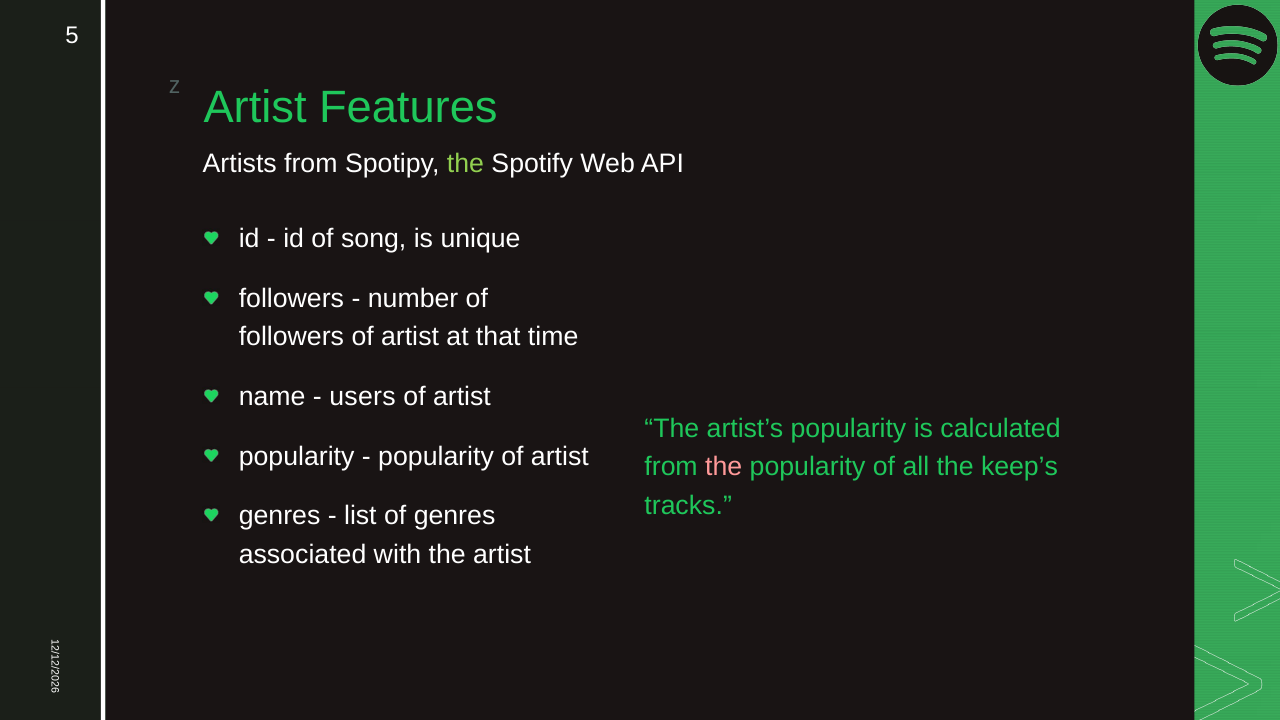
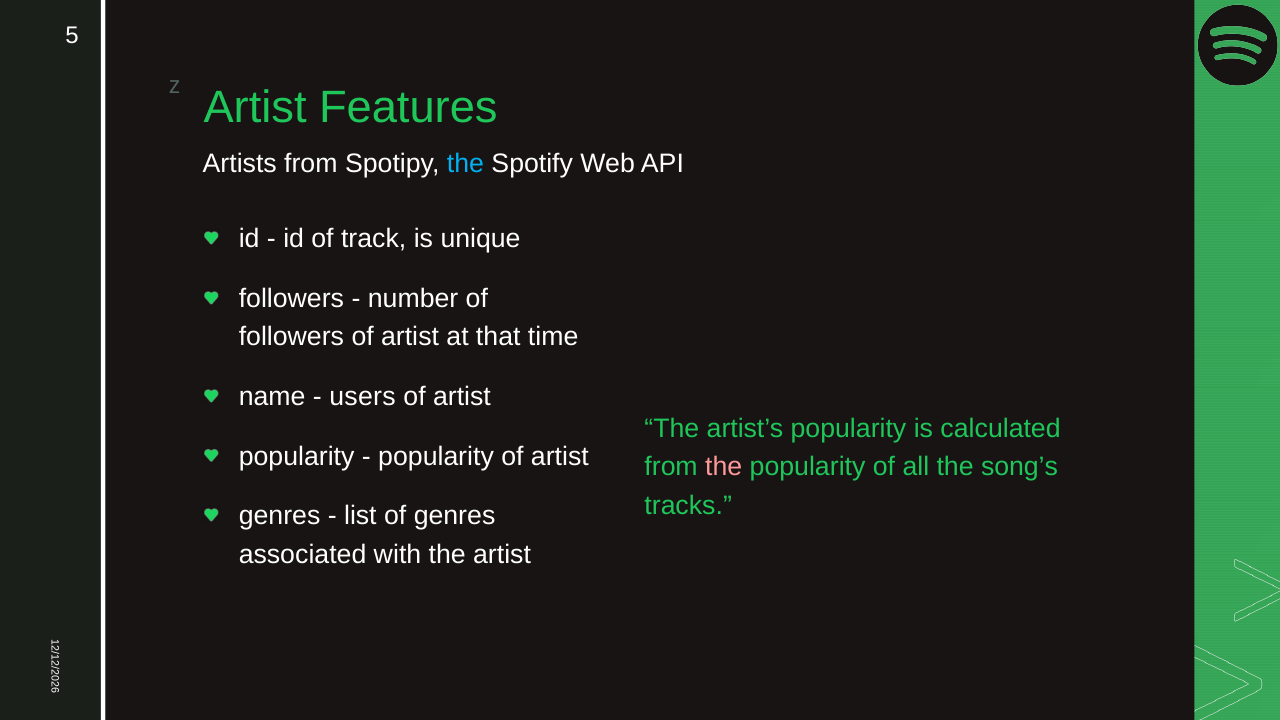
the colour: light green -> light blue (465, 164)
song: song -> track (374, 239)
keep’s: keep’s -> song’s (1020, 467)
